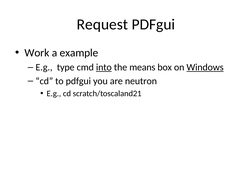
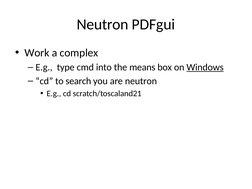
Request: Request -> Neutron (103, 24)
example: example -> complex (79, 53)
into underline: present -> none (104, 67)
to pdfgui: pdfgui -> search (78, 81)
